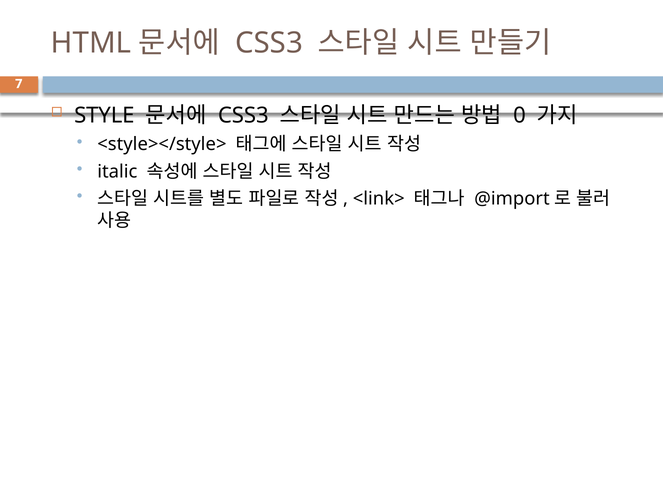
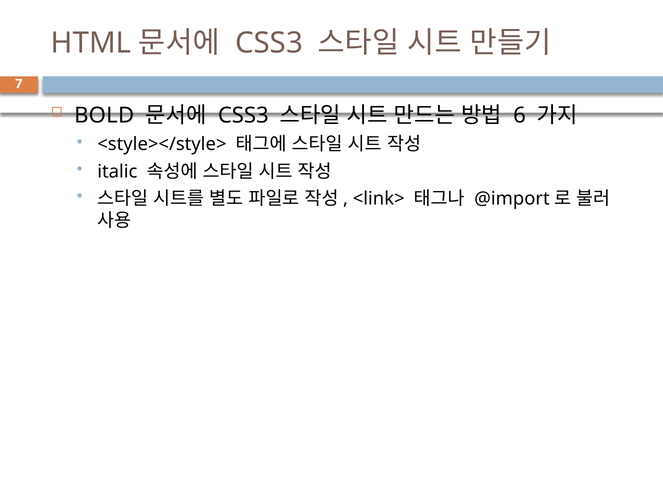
STYLE: STYLE -> BOLD (104, 115)
0: 0 -> 6 (519, 115)
